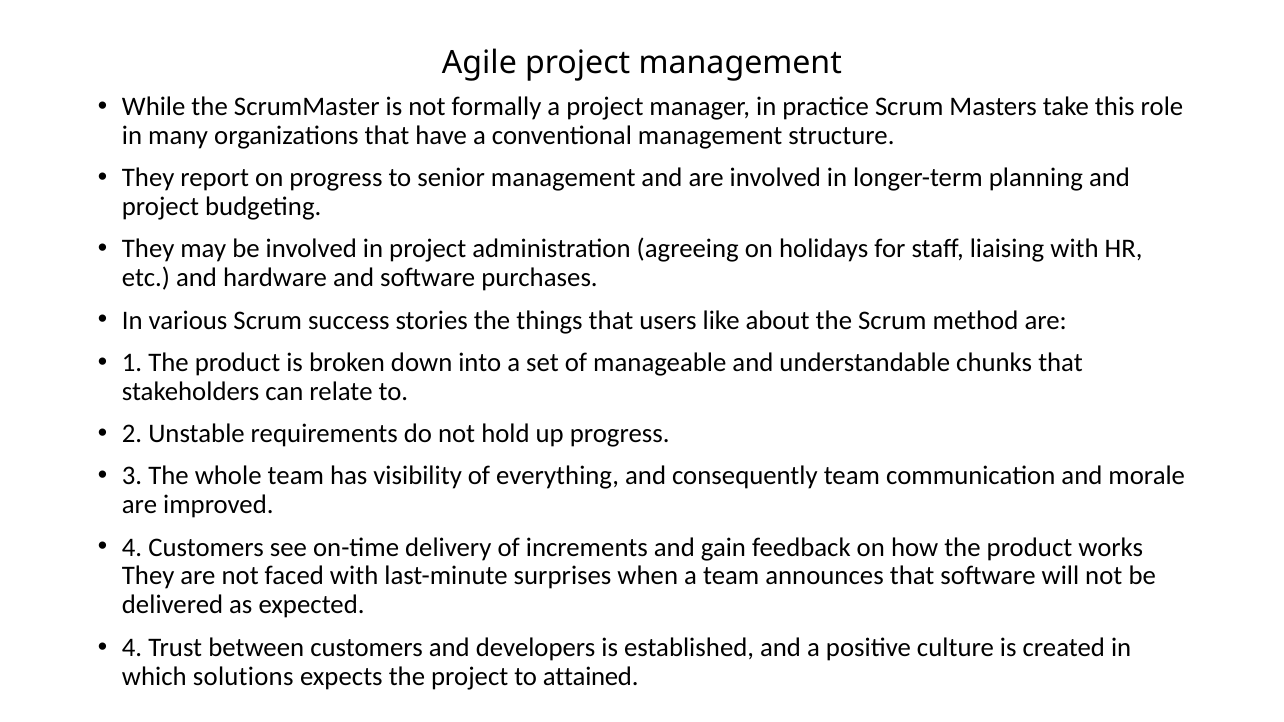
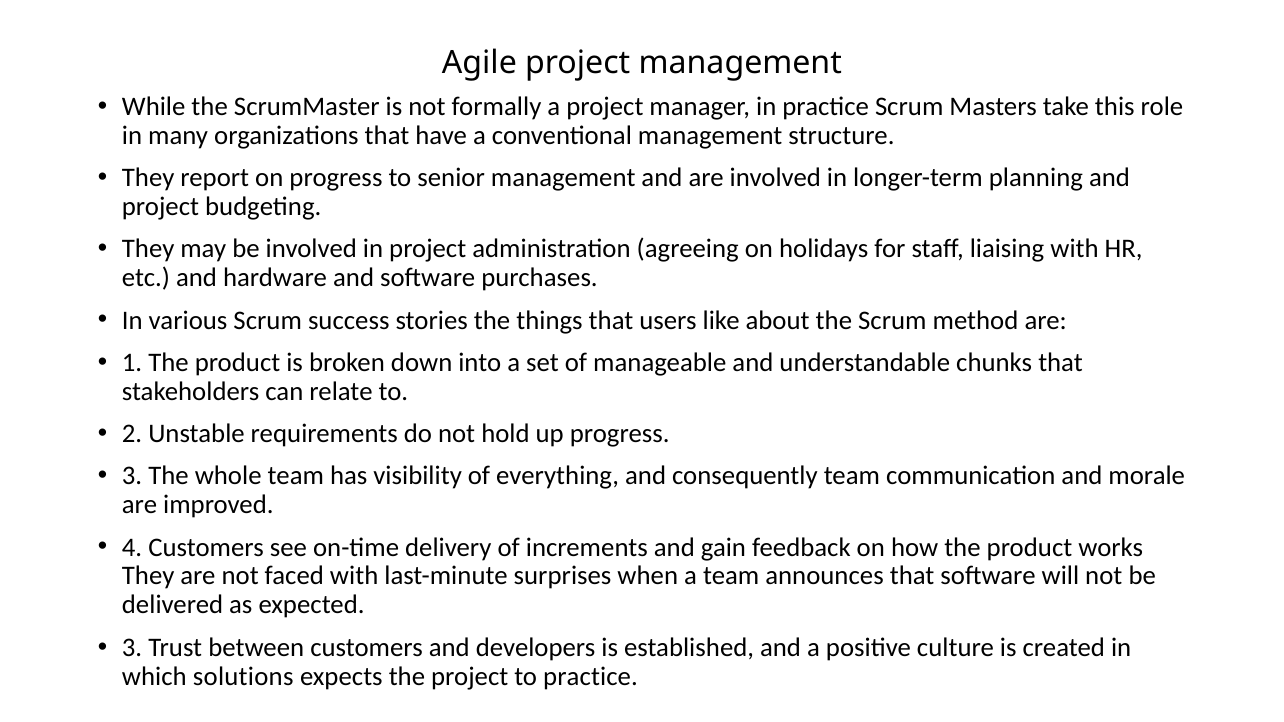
4: 4 -> 3 (132, 648)
to attained: attained -> practice (590, 676)
